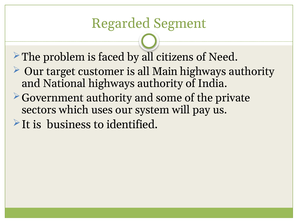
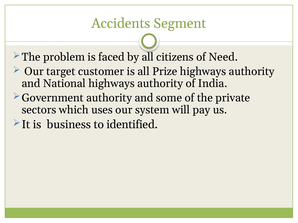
Regarded: Regarded -> Accidents (121, 23)
Main: Main -> Prize (165, 72)
